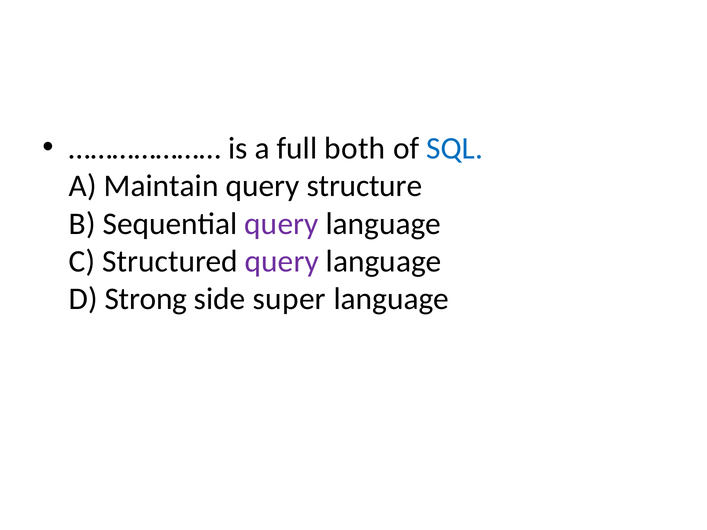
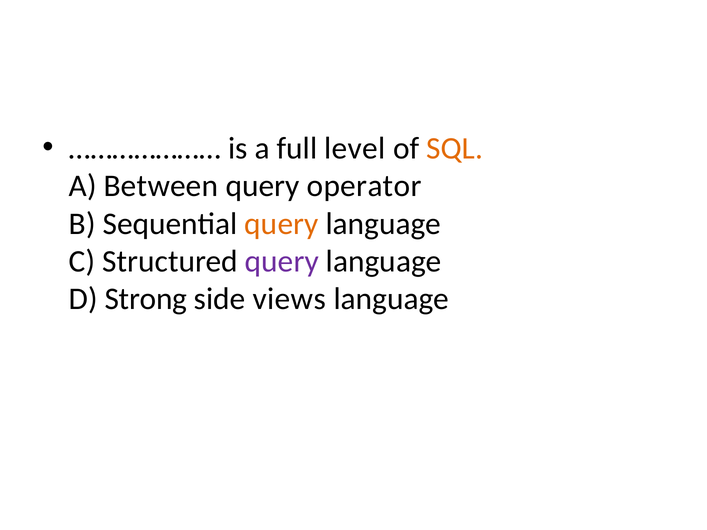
both: both -> level (355, 148)
SQL colour: blue -> orange (455, 148)
Maintain: Maintain -> Between (161, 186)
structure: structure -> operator (364, 186)
query colour: purple -> orange (281, 224)
super: super -> views (289, 299)
